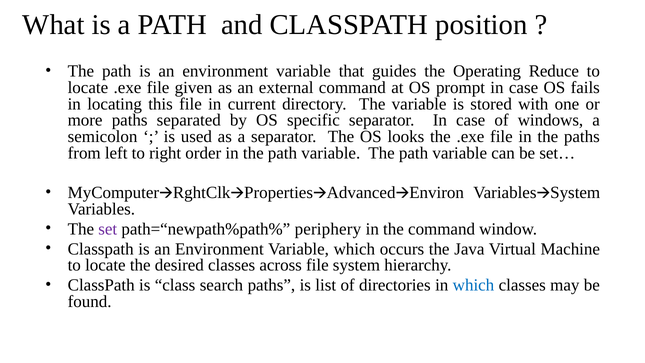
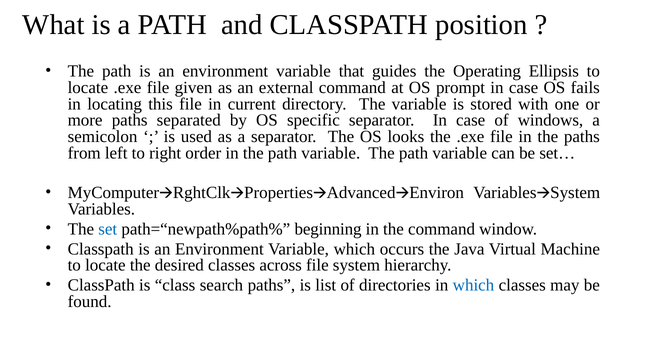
Reduce: Reduce -> Ellipsis (554, 71)
set colour: purple -> blue (108, 229)
periphery: periphery -> beginning (328, 229)
